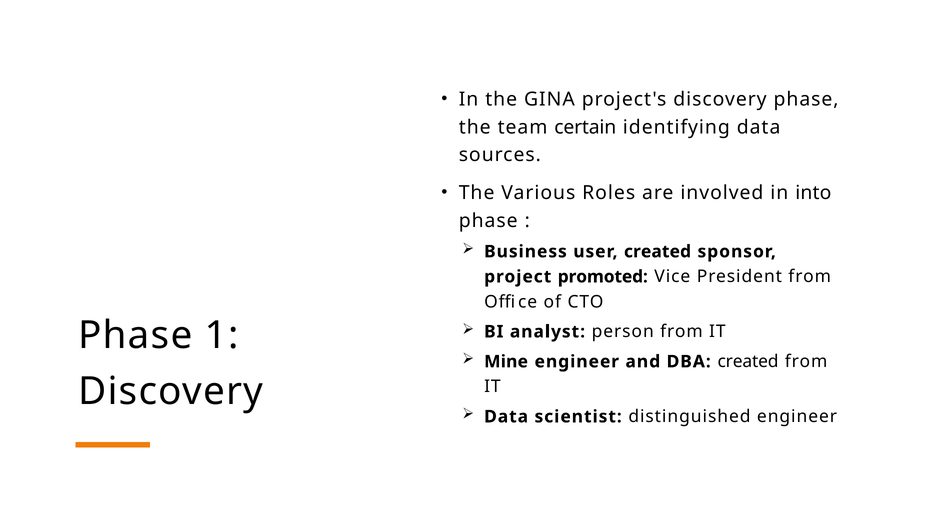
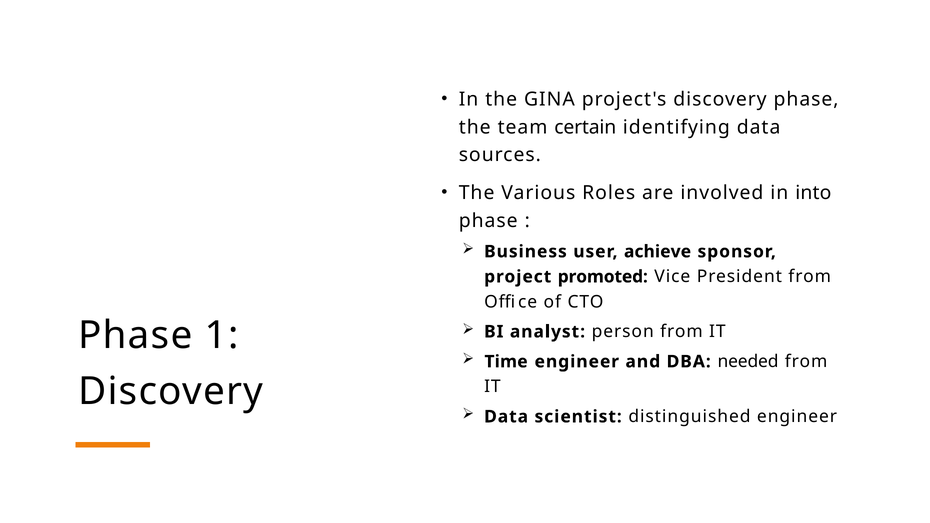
user created: created -> achieve (658, 252)
Mine: Mine -> Time (506, 362)
DBA created: created -> needed (748, 362)
